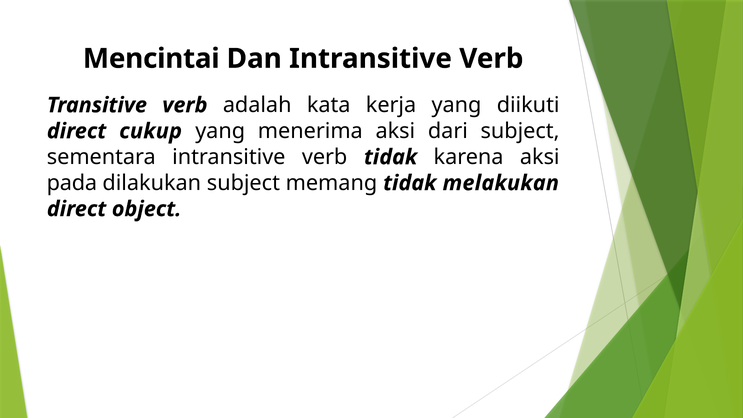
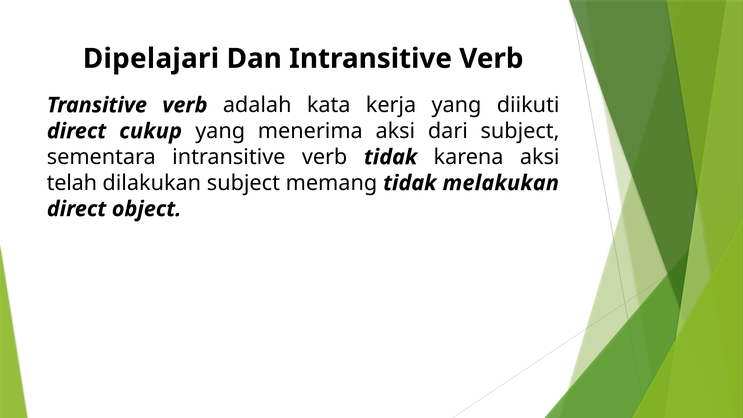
Mencintai: Mencintai -> Dipelajari (151, 59)
pada: pada -> telah (72, 183)
